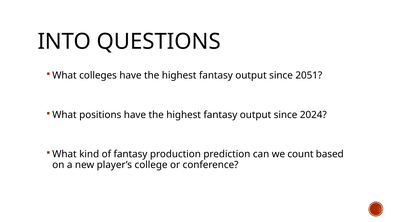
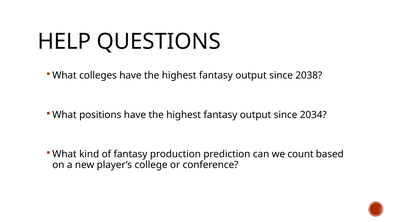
INTO: INTO -> HELP (64, 42)
2051: 2051 -> 2038 (309, 75)
2024: 2024 -> 2034 (313, 115)
